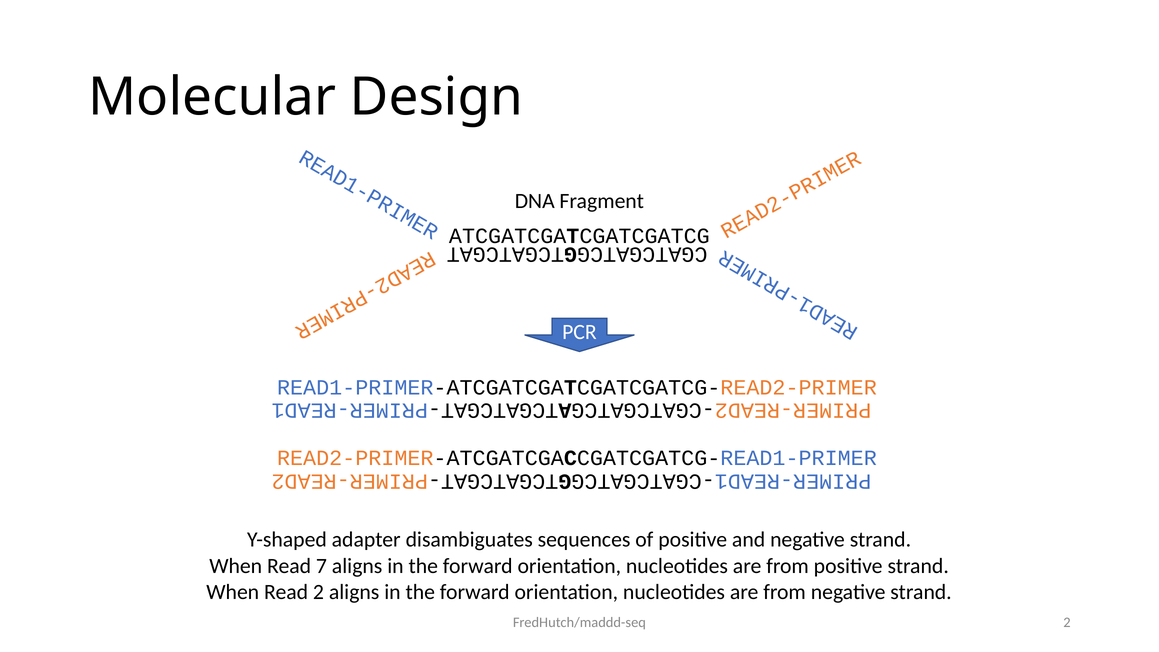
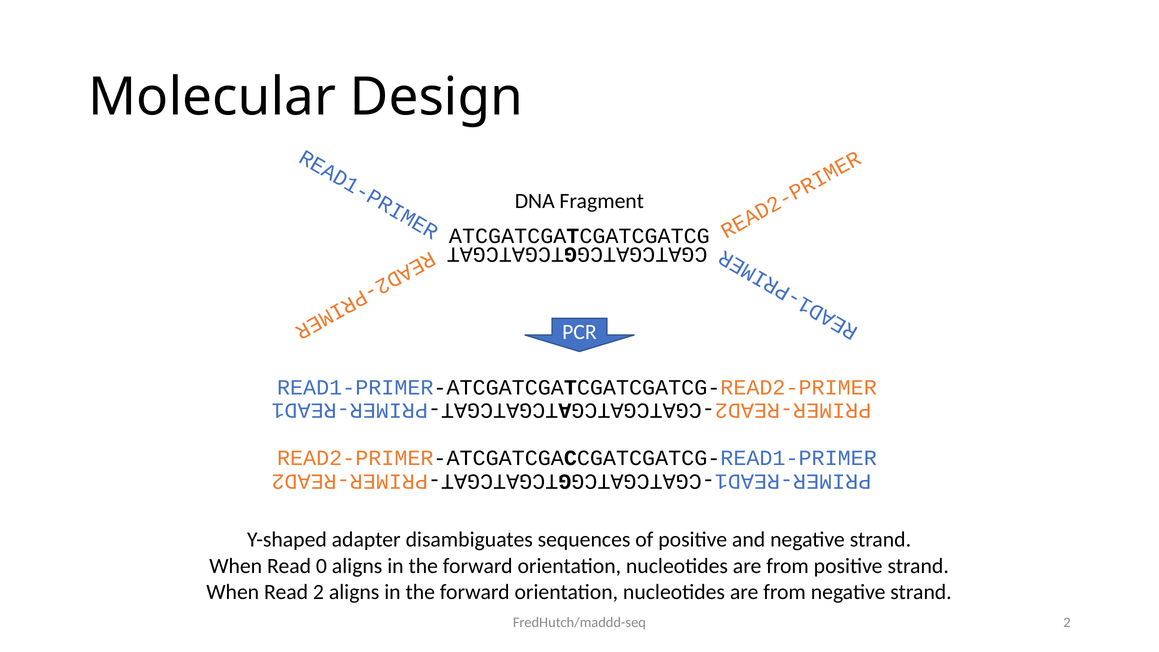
7: 7 -> 0 (321, 566)
